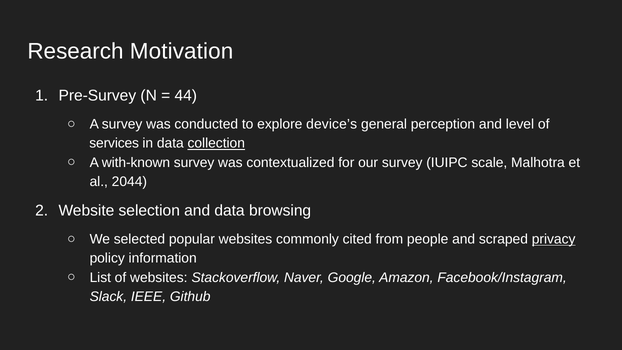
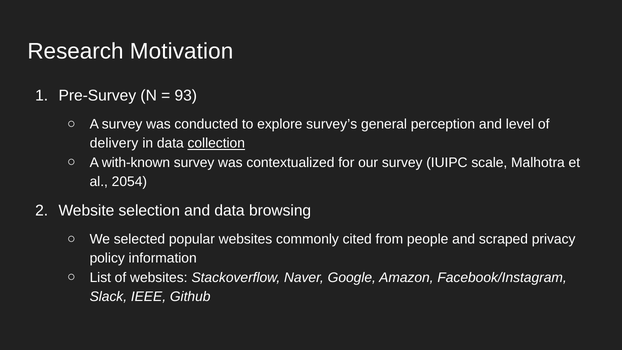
44: 44 -> 93 (186, 96)
device’s: device’s -> survey’s (332, 124)
services: services -> delivery (114, 143)
2044: 2044 -> 2054 (129, 181)
privacy underline: present -> none (554, 239)
